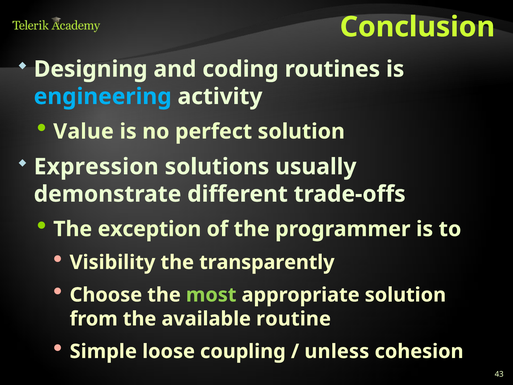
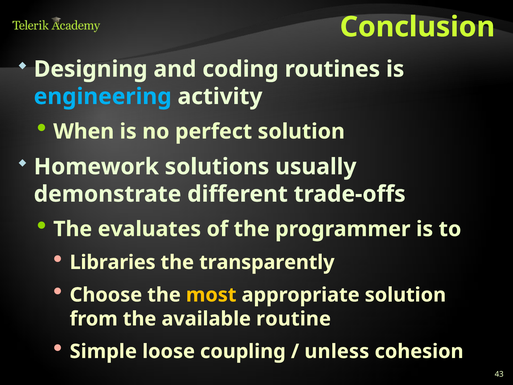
Value: Value -> When (84, 131)
Expression: Expression -> Homework (96, 167)
exception: exception -> evaluates (149, 229)
Visibility: Visibility -> Libraries (113, 262)
most colour: light green -> yellow (211, 295)
